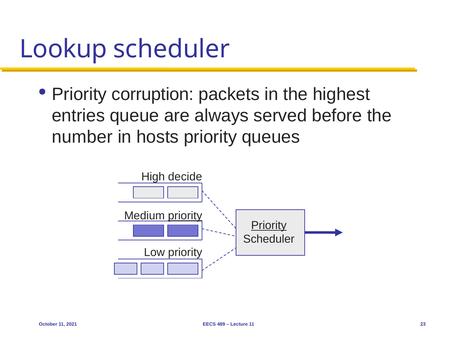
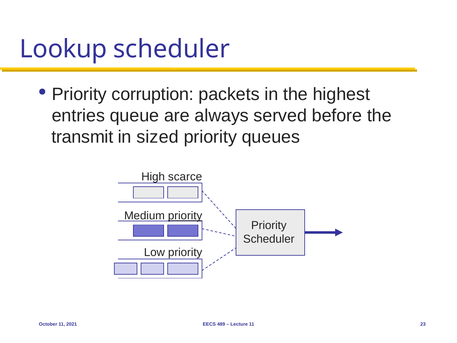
number: number -> transmit (82, 137)
hosts: hosts -> sized (158, 137)
decide: decide -> scarce (185, 177)
Priority underline: present -> none (269, 225)
